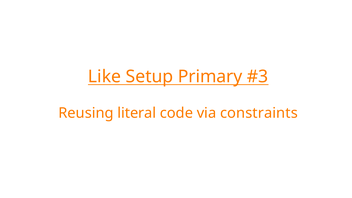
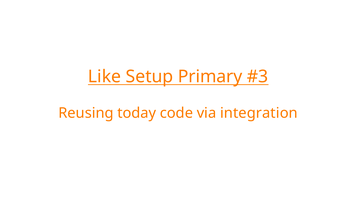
literal: literal -> today (137, 113)
constraints: constraints -> integration (259, 113)
